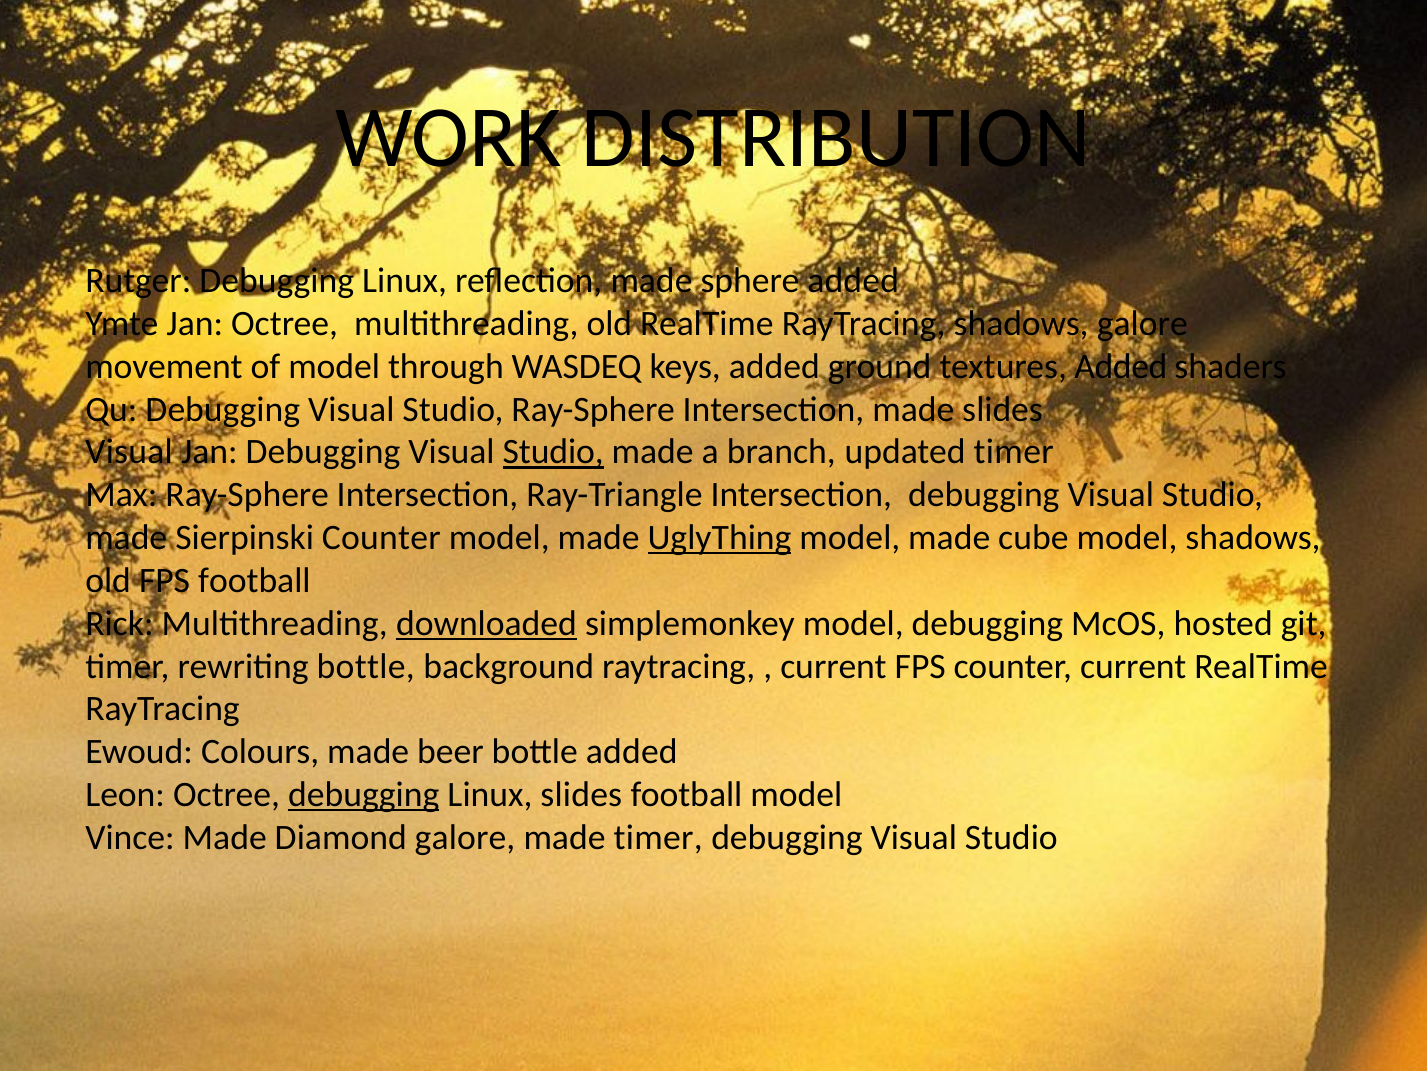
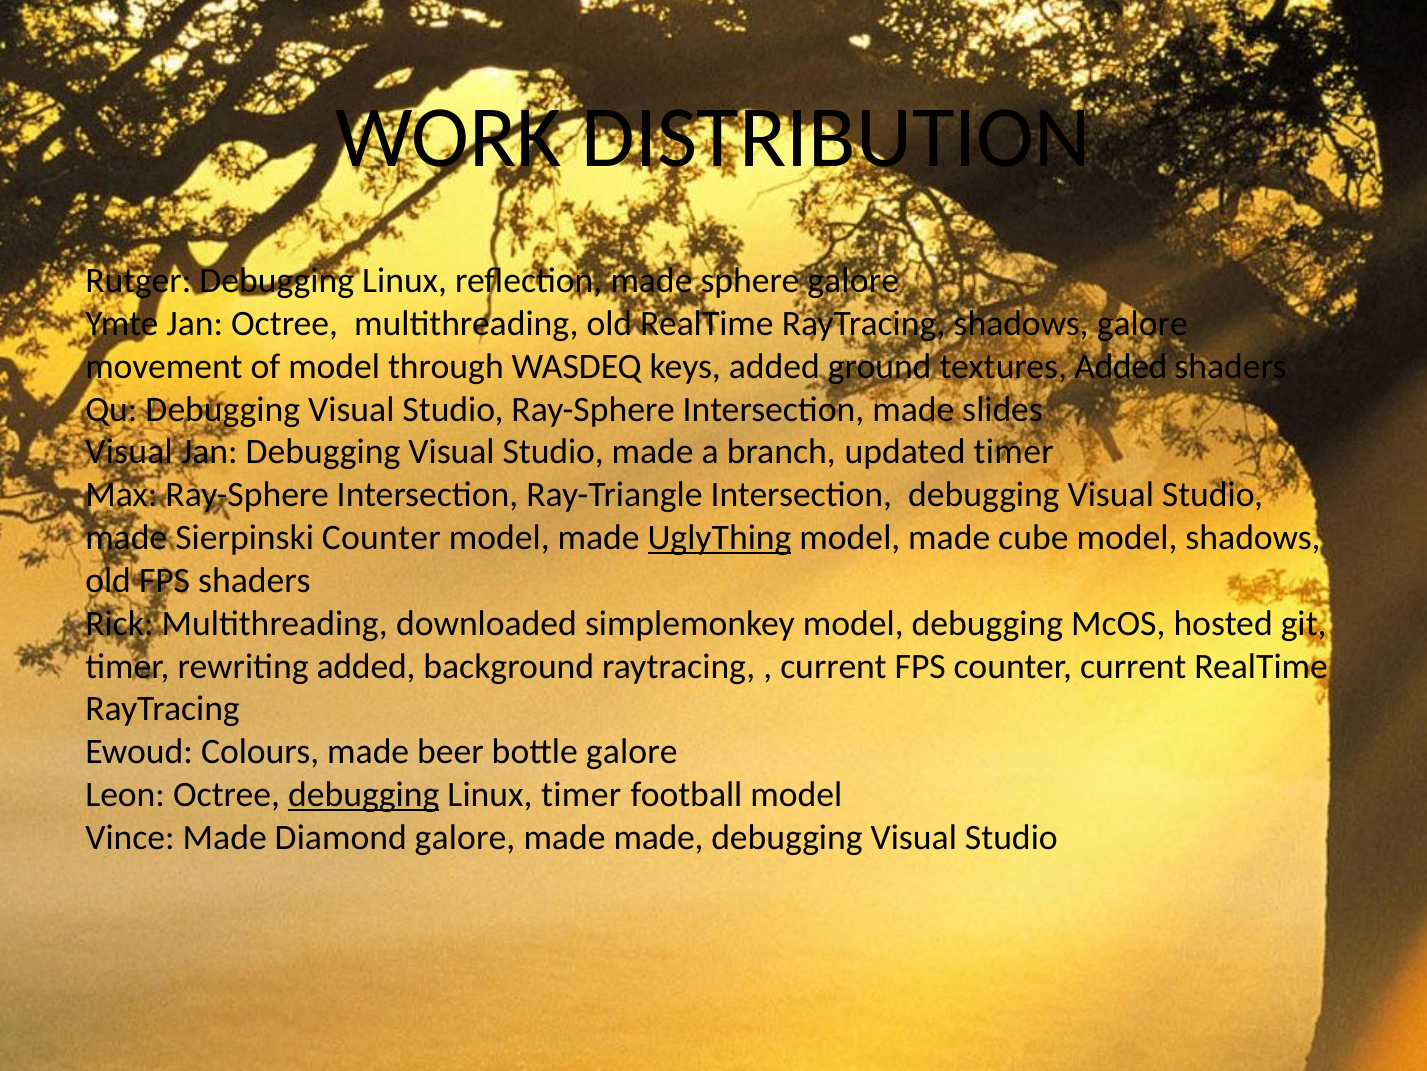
sphere added: added -> galore (853, 281)
Studio underline: present -> none (553, 452)
FPS football: football -> shaders (254, 580)
downloaded underline: present -> none (486, 623)
rewriting bottle: bottle -> added (366, 666)
bottle added: added -> galore (632, 752)
Linux slides: slides -> timer (581, 794)
made timer: timer -> made (659, 837)
